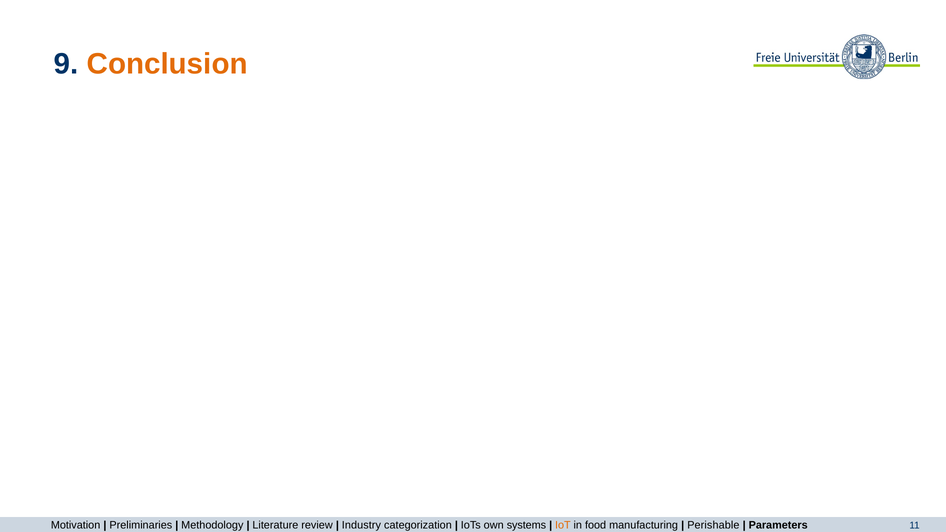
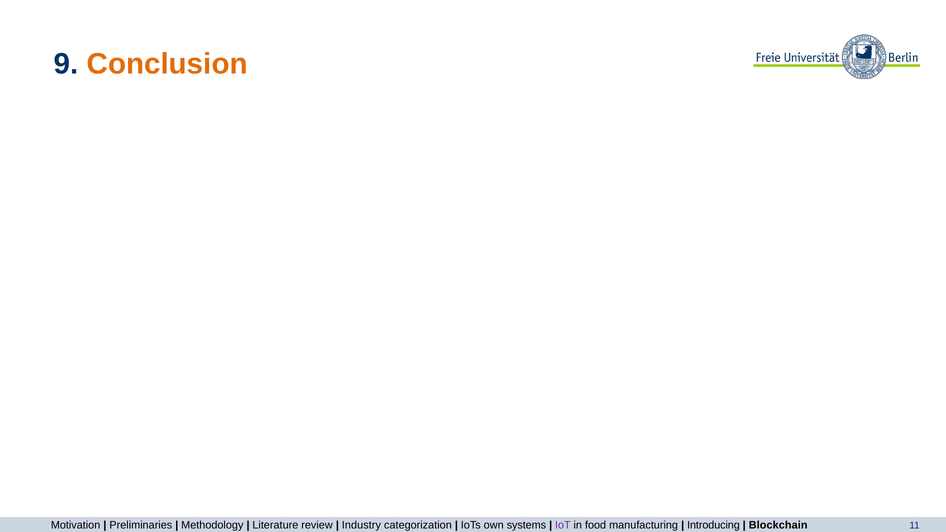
IoT colour: orange -> purple (563, 525)
Perishable: Perishable -> Introducing (713, 525)
Parameters: Parameters -> Blockchain (778, 525)
